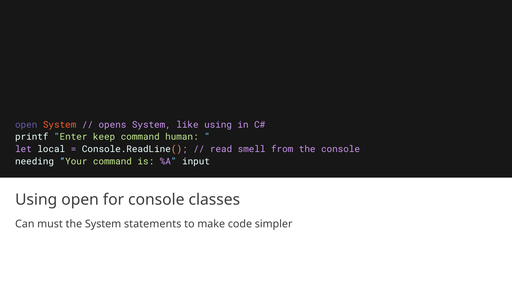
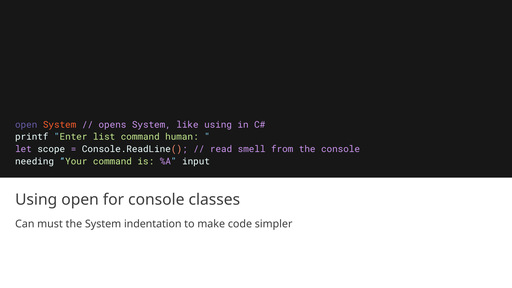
keep: keep -> list (104, 137)
local: local -> scope (51, 149)
statements: statements -> indentation (153, 224)
